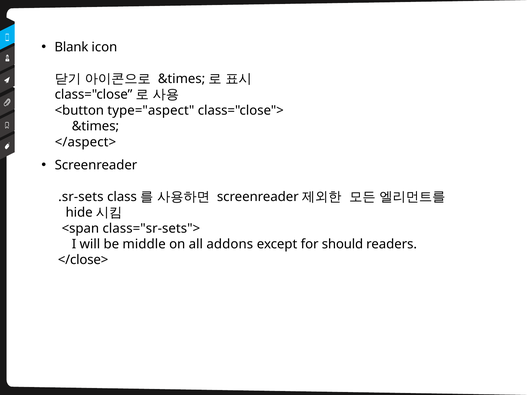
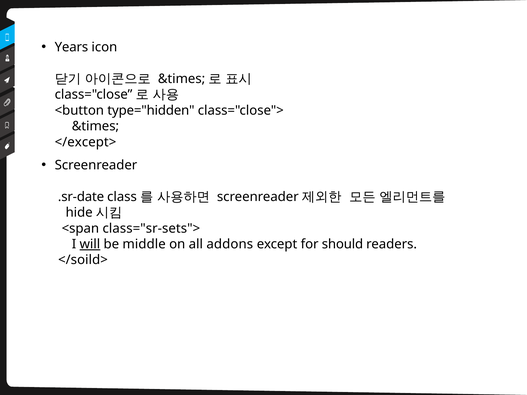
Blank: Blank -> Years (71, 47)
type="aspect: type="aspect -> type="hidden (151, 110)
</aspect>: </aspect> -> </except> (86, 142)
.sr-sets: .sr-sets -> .sr-date (81, 197)
will underline: none -> present (90, 244)
</close>: </close> -> </soild> (83, 260)
